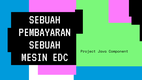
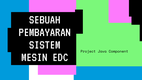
SEBUAH: SEBUAH -> SISTEM (45, 44)
